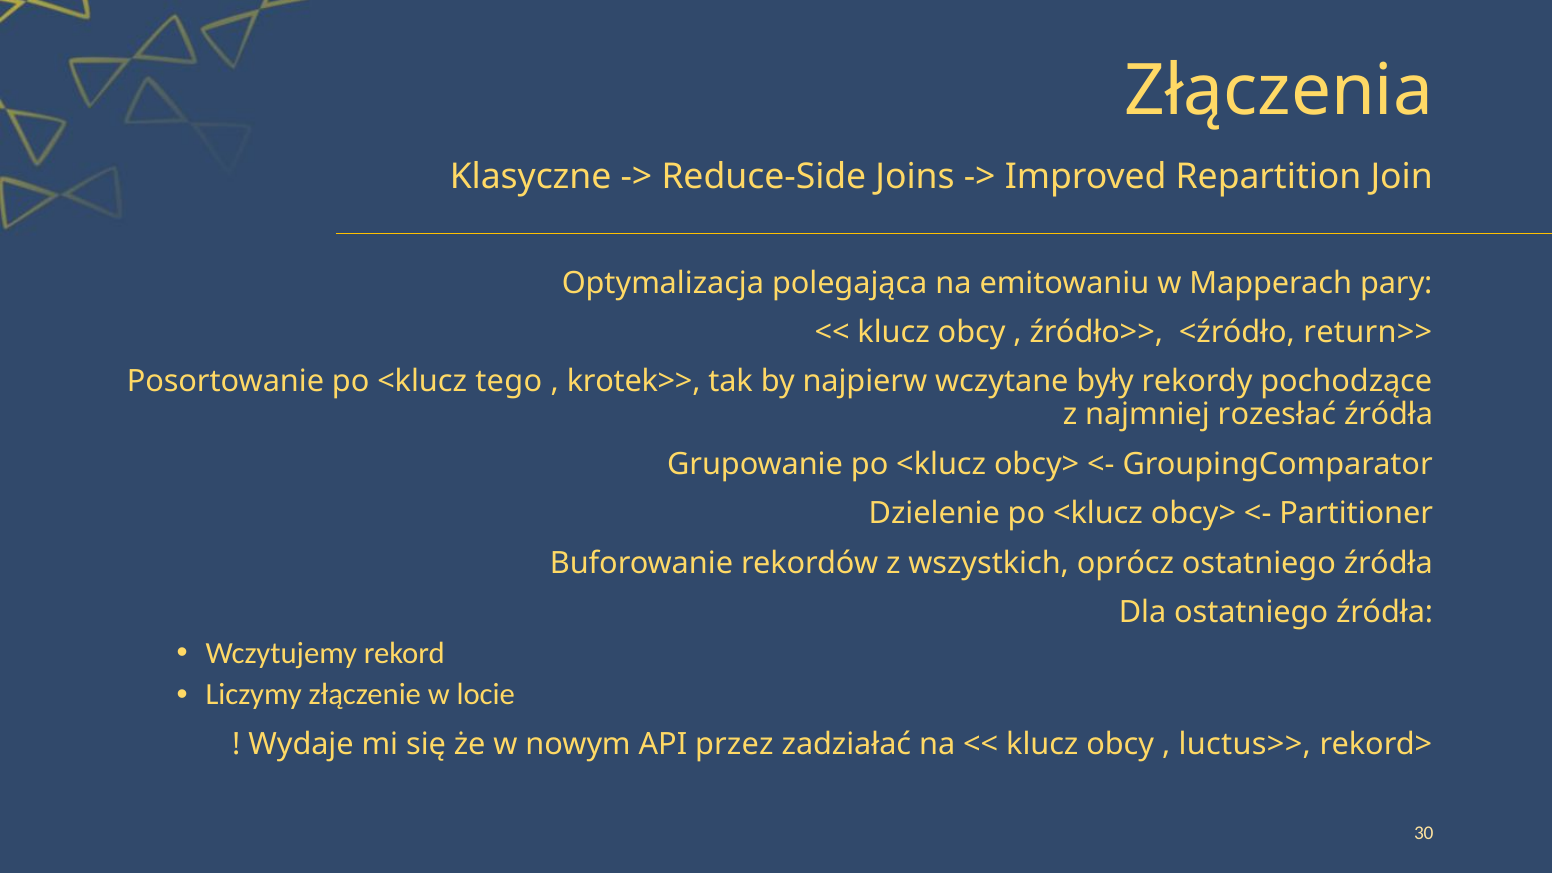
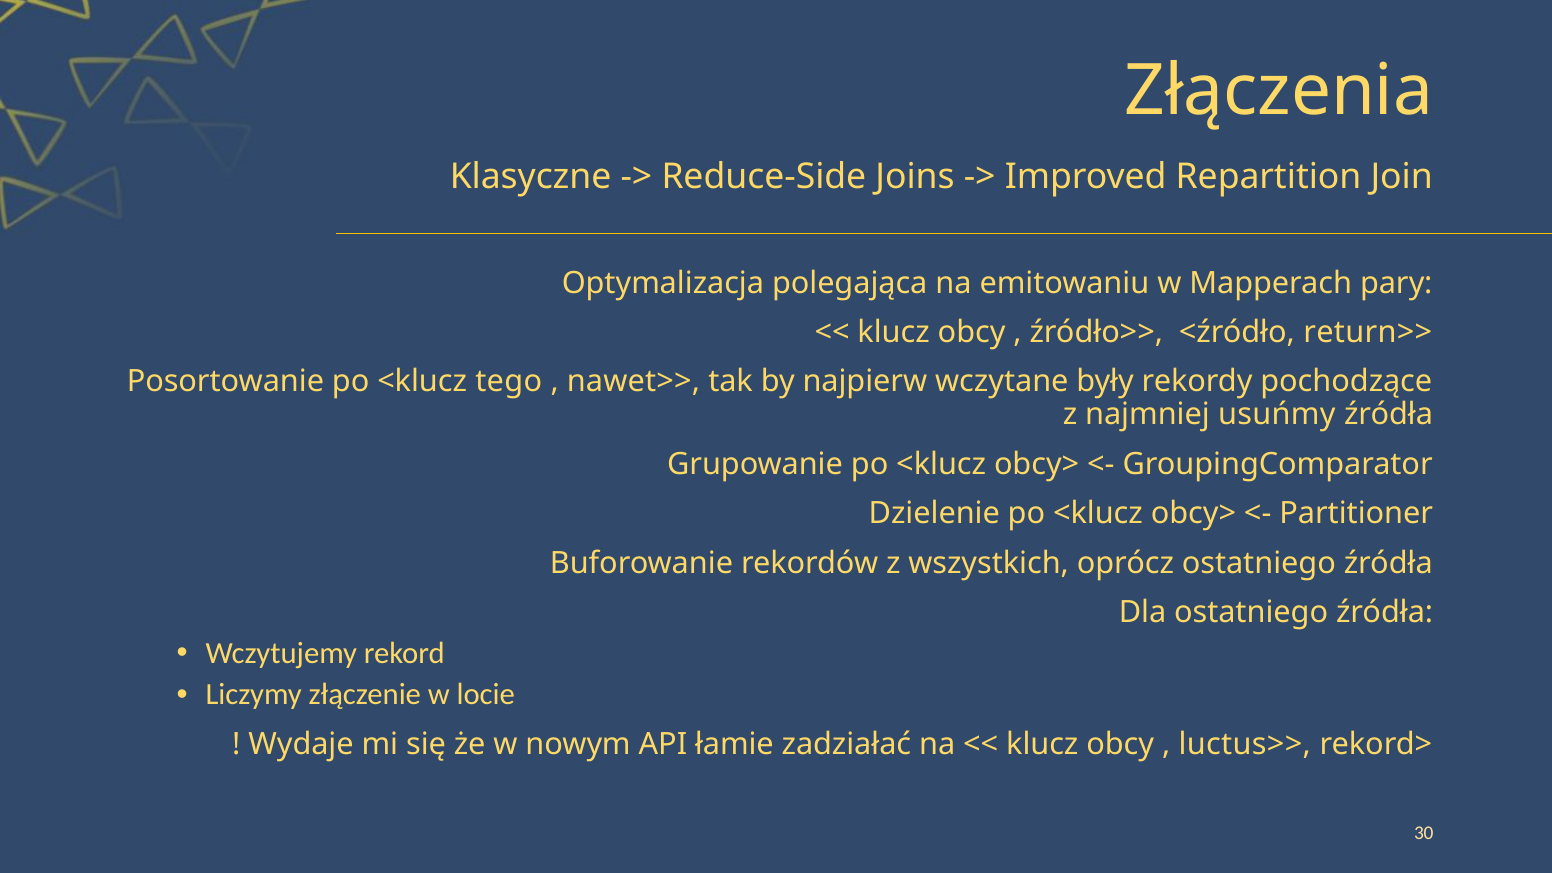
krotek>>: krotek>> -> nawet>> (633, 382)
rozesłać: rozesłać -> usuńmy (1277, 415)
przez: przez -> łamie (734, 744)
